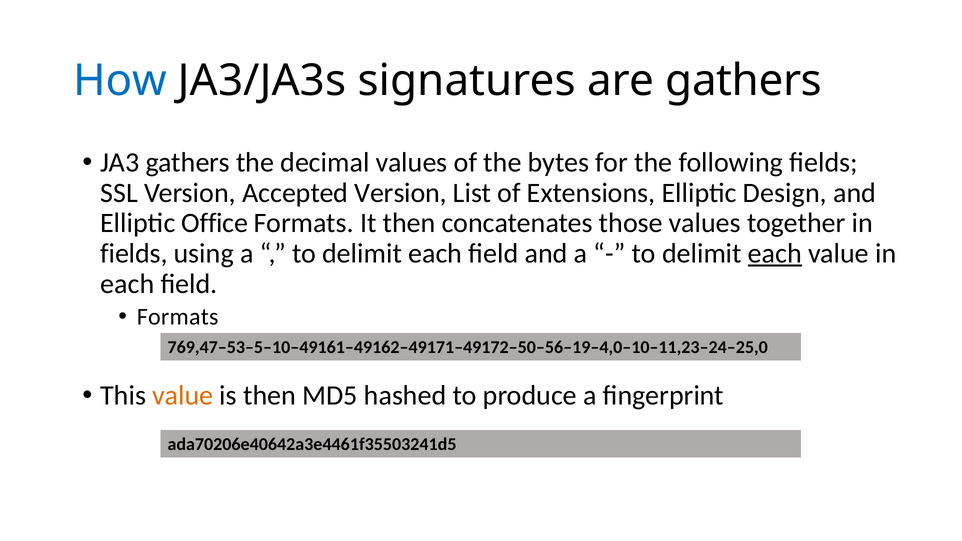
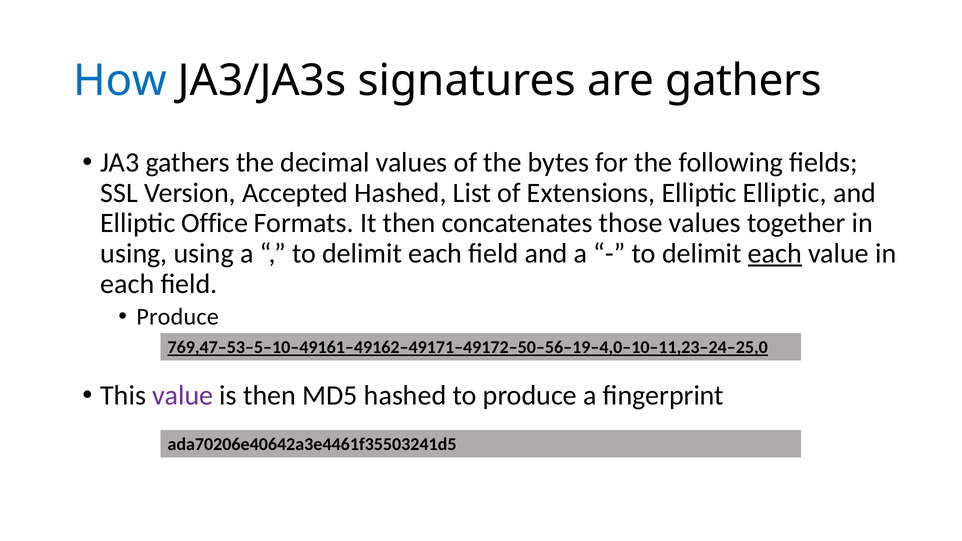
Accepted Version: Version -> Hashed (400, 193)
Elliptic Design: Design -> Elliptic (785, 193)
fields: fields -> using (134, 254)
Formats: Formats -> Produce (178, 317)
769,47–53–5–10–49161–49162–49171–49172–50–56–19–4,0–10–11,23–24–25,0 underline: none -> present (468, 348)
value colour: orange -> purple (183, 396)
